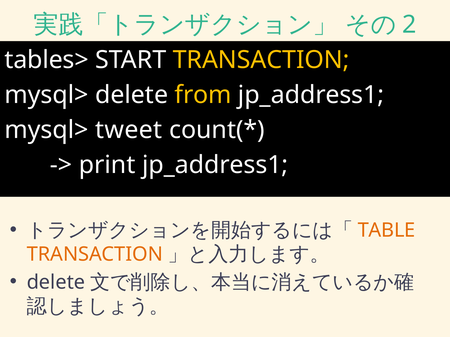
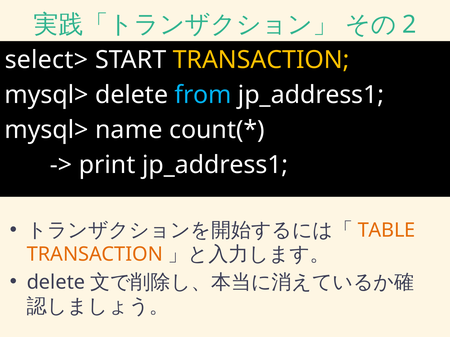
tables>: tables> -> select> (46, 60)
from colour: yellow -> light blue (203, 95)
tweet: tweet -> name (129, 130)
